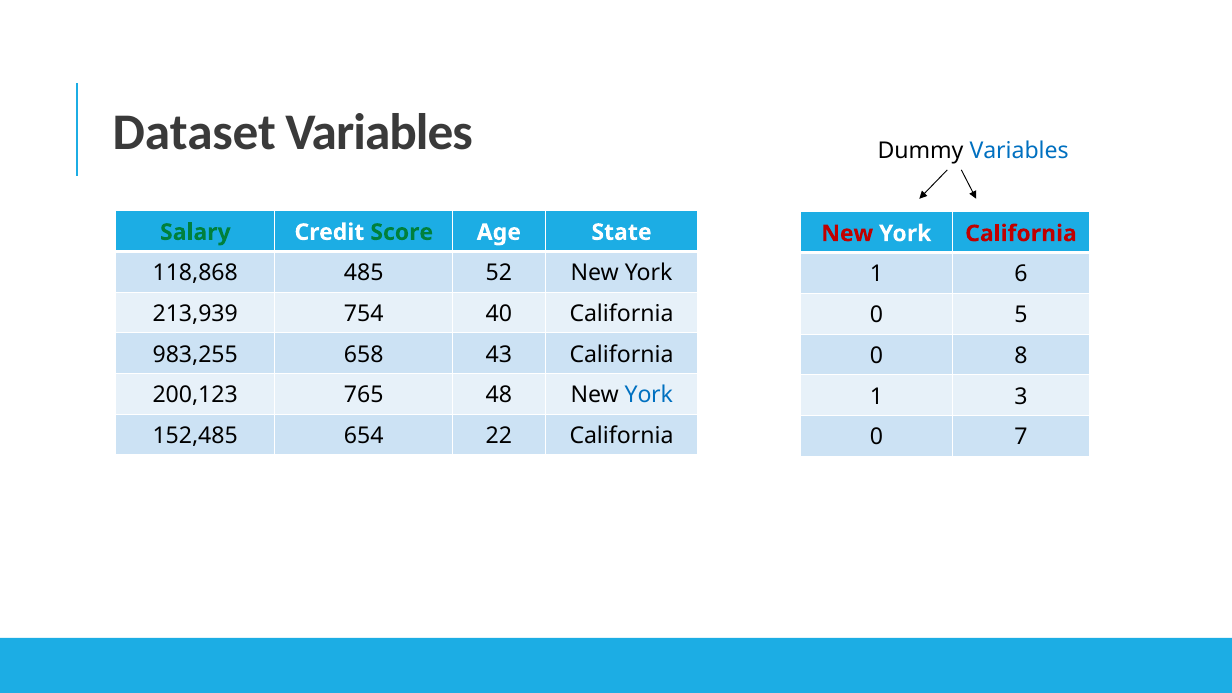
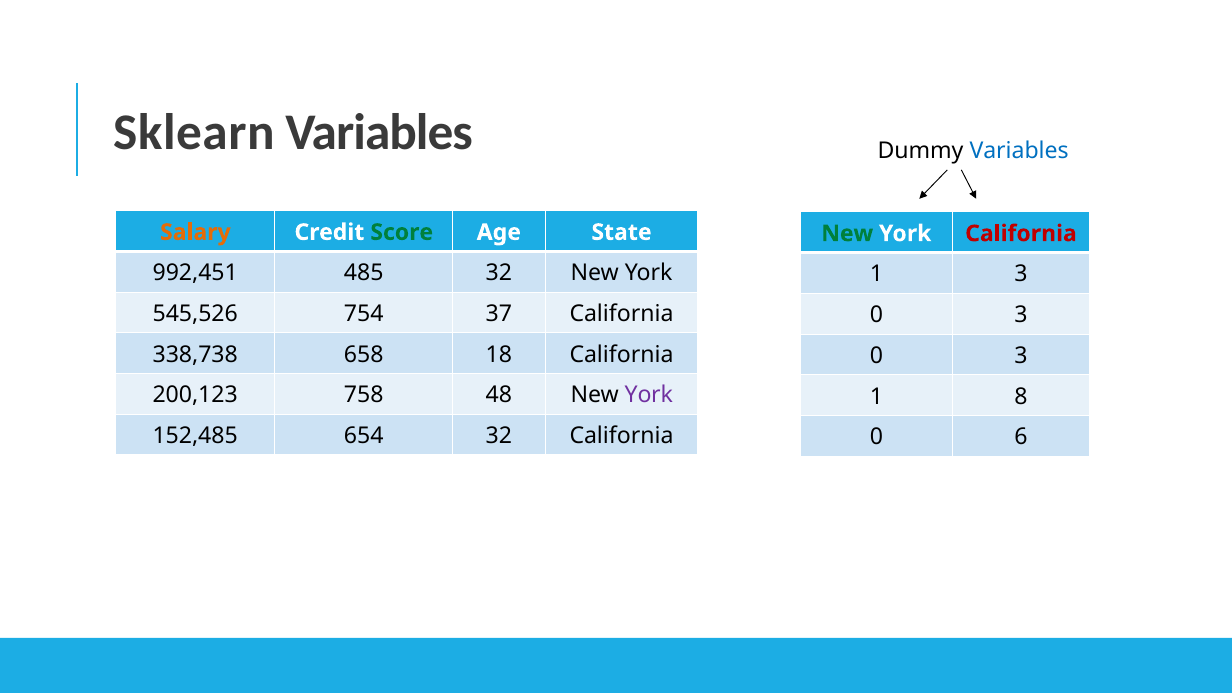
Dataset: Dataset -> Sklearn (194, 133)
Salary colour: green -> orange (195, 232)
New colour: red -> green (847, 234)
118,868: 118,868 -> 992,451 (195, 273)
485 52: 52 -> 32 (499, 273)
1 6: 6 -> 3 (1021, 274)
213,939: 213,939 -> 545,526 (195, 314)
40: 40 -> 37 (499, 314)
5: 5 -> 3 (1021, 315)
983,255: 983,255 -> 338,738 (195, 354)
43: 43 -> 18 (499, 354)
8: 8 -> 3 (1021, 356)
765: 765 -> 758 (364, 395)
York colour: blue -> purple (649, 395)
3: 3 -> 8 (1021, 396)
654 22: 22 -> 32 (499, 436)
7: 7 -> 6 (1021, 437)
